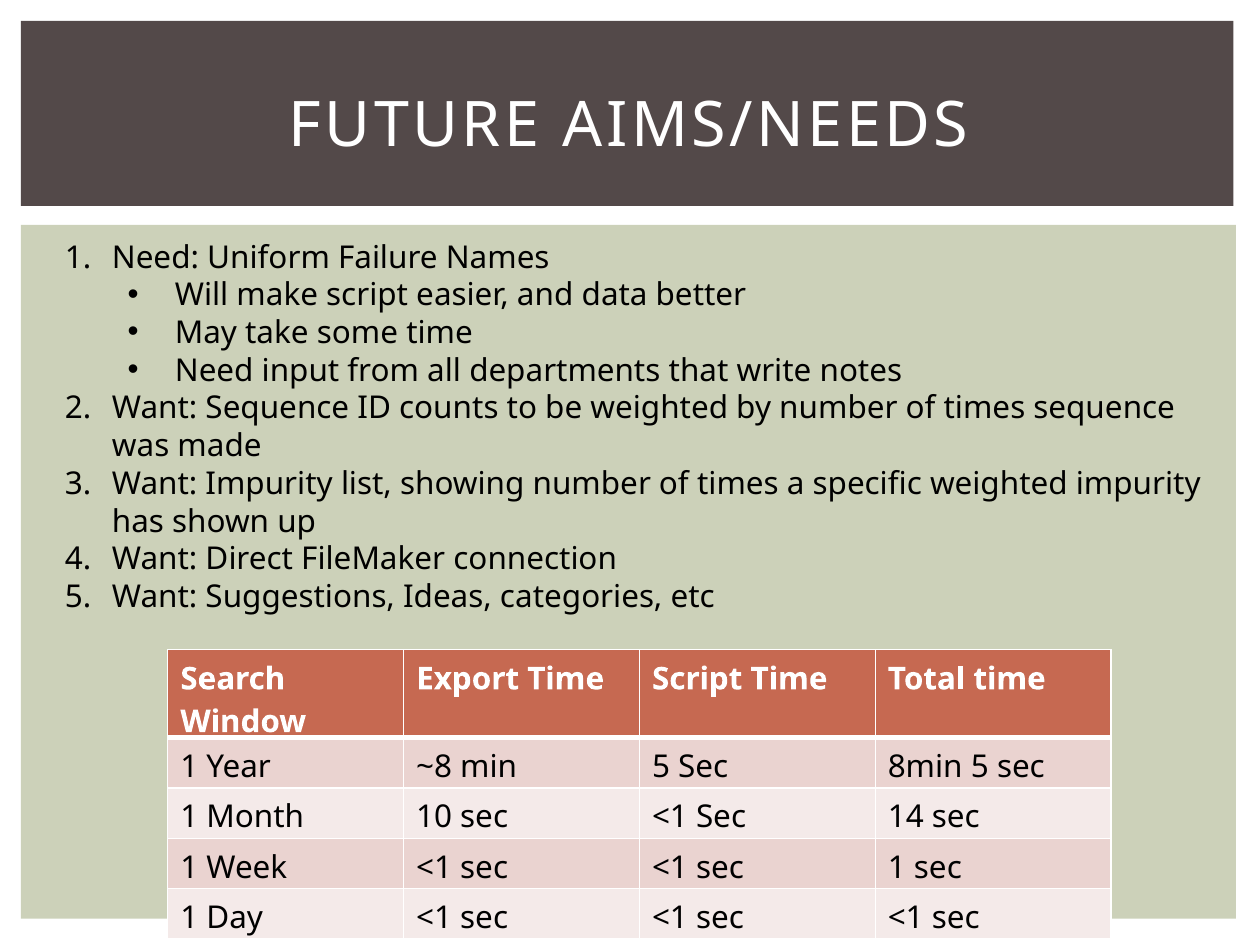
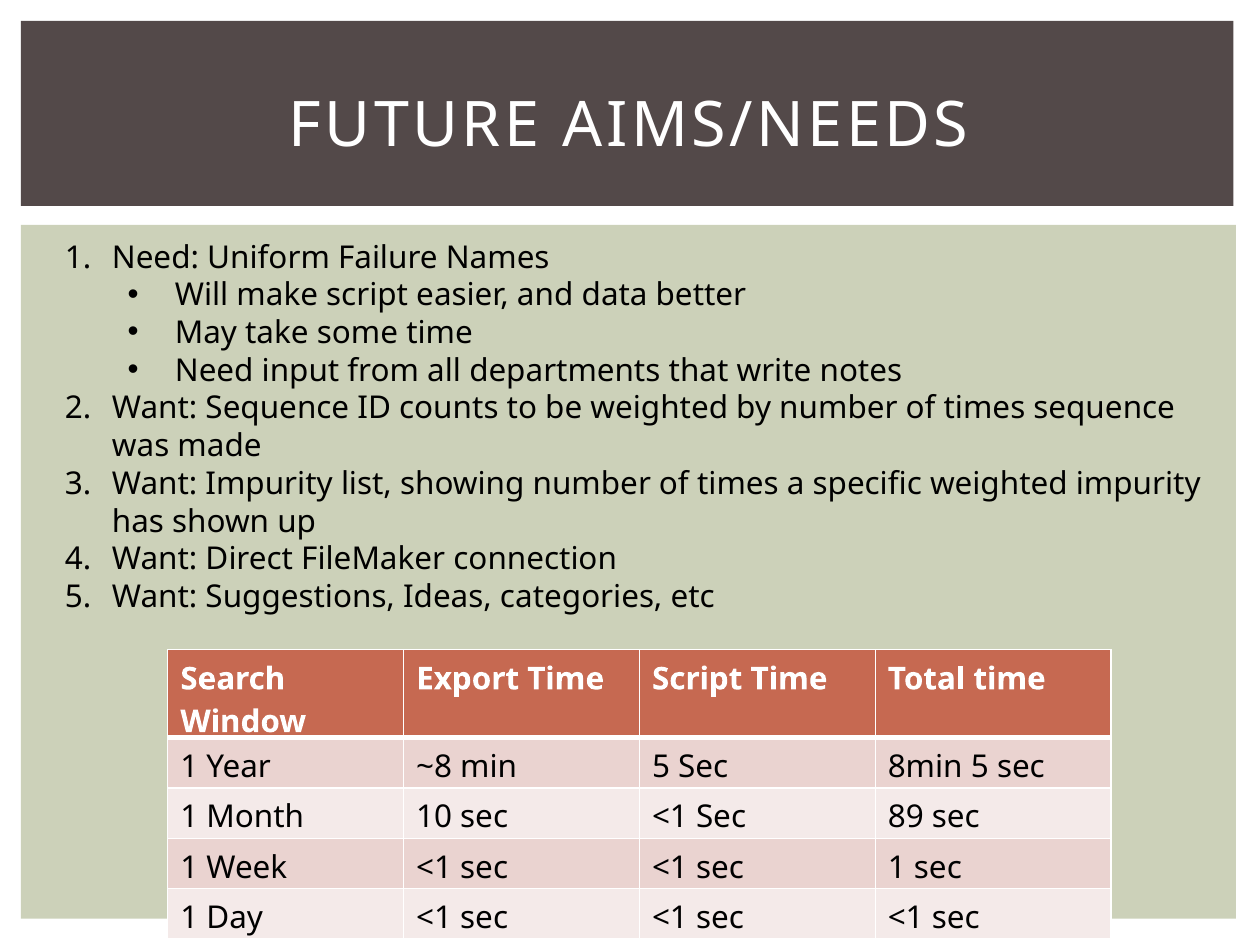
14: 14 -> 89 (906, 818)
